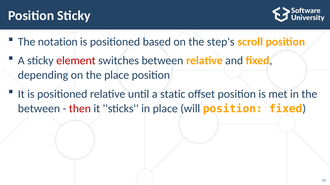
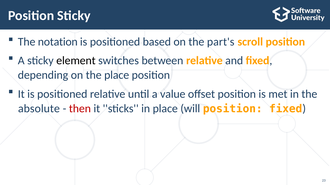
step's: step's -> part's (221, 42)
element colour: red -> black (76, 61)
static: static -> value (173, 94)
between: between -> absolute (39, 109)
